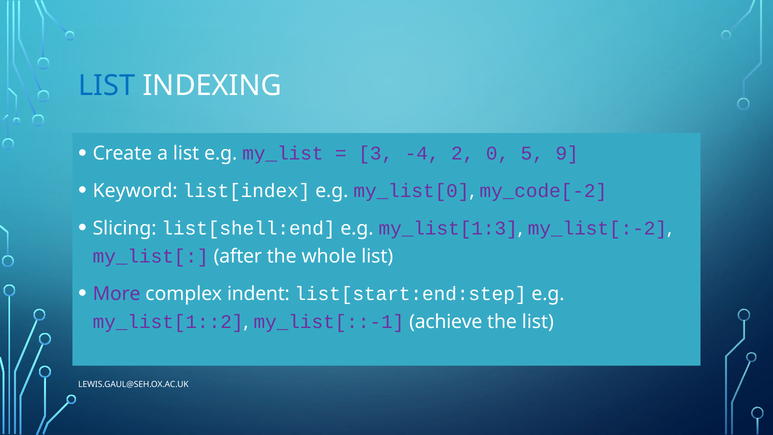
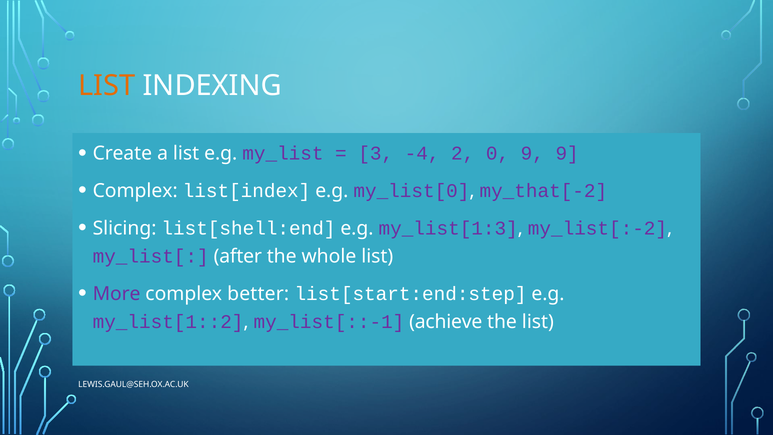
LIST colour: blue -> orange (107, 86)
0 5: 5 -> 9 (532, 153)
Keyword: Keyword -> Complex (135, 191)
my_code[-2: my_code[-2 -> my_that[-2 (543, 191)
indent: indent -> better (258, 294)
